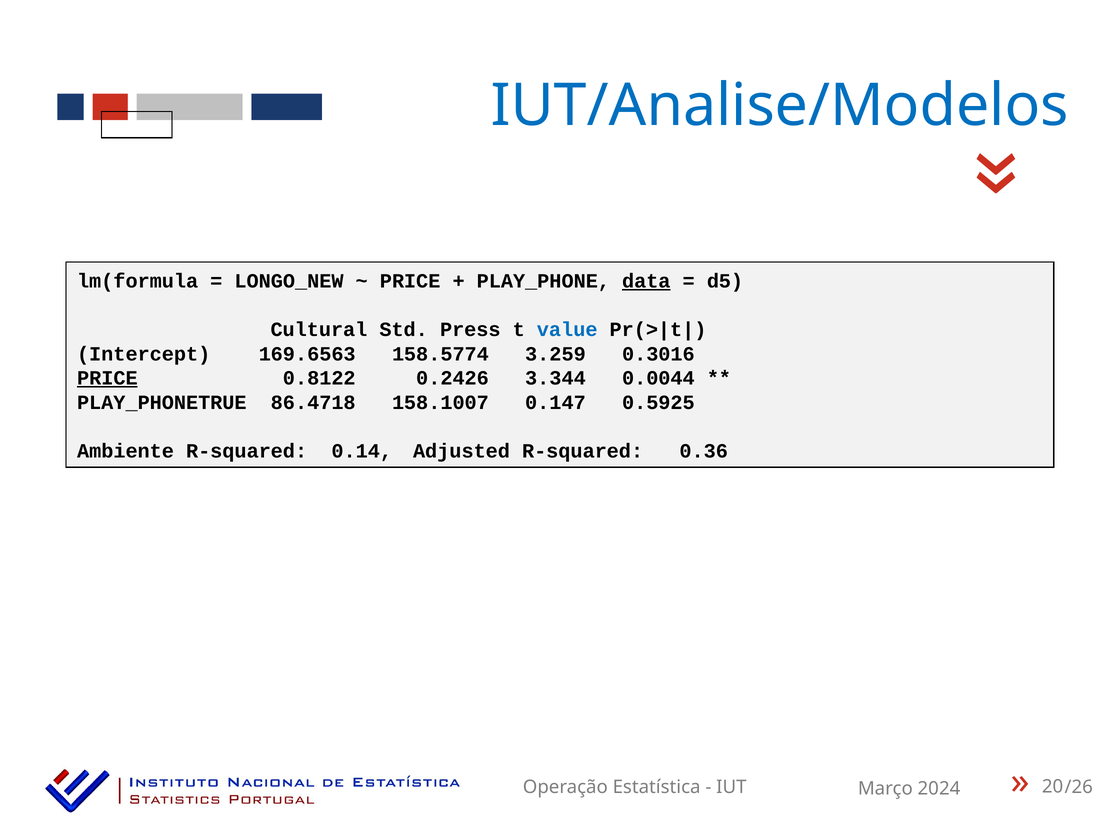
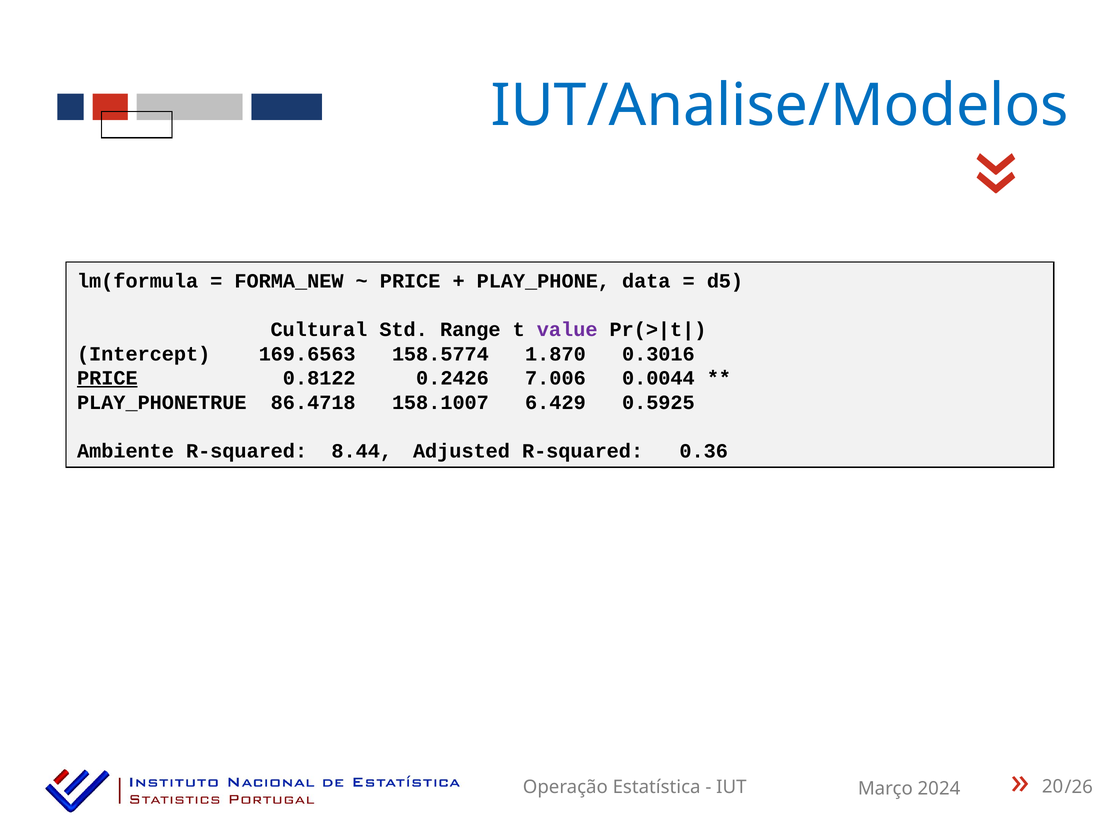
LONGO_NEW: LONGO_NEW -> FORMA_NEW (289, 281)
data underline: present -> none (646, 281)
Press: Press -> Range (470, 330)
value colour: blue -> purple (567, 330)
3.259: 3.259 -> 1.870 (555, 354)
3.344: 3.344 -> 7.006 (555, 378)
0.147: 0.147 -> 6.429 (555, 402)
0.14: 0.14 -> 8.44 (362, 451)
